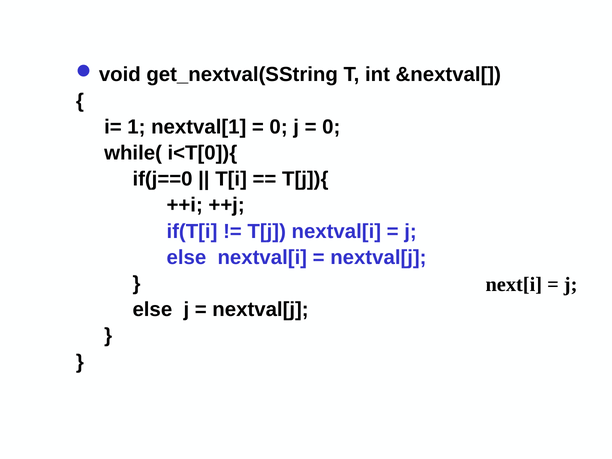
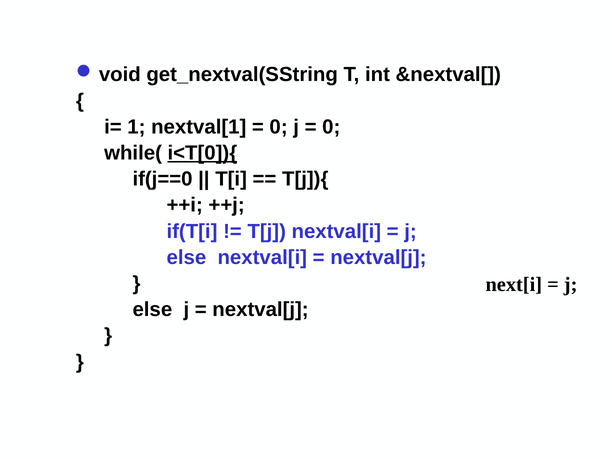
i<T[0]){ underline: none -> present (202, 153)
